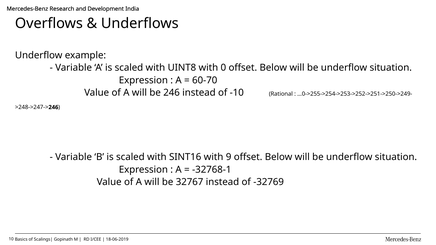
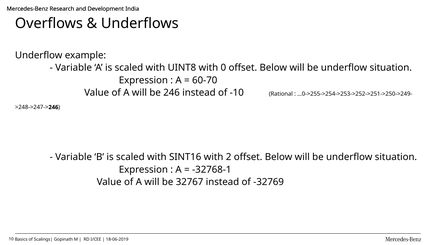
9: 9 -> 2 (229, 157)
